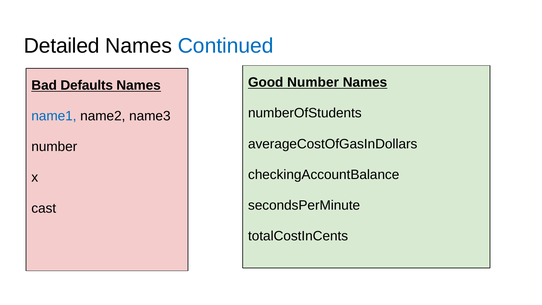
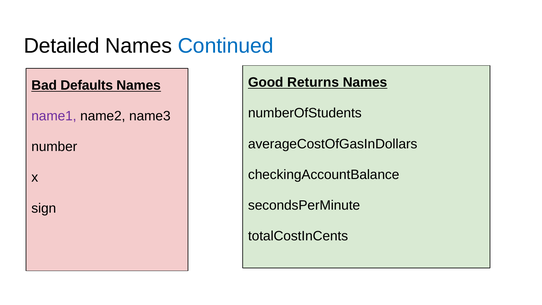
Good Number: Number -> Returns (313, 82)
name1 colour: blue -> purple (54, 116)
cast: cast -> sign (44, 208)
